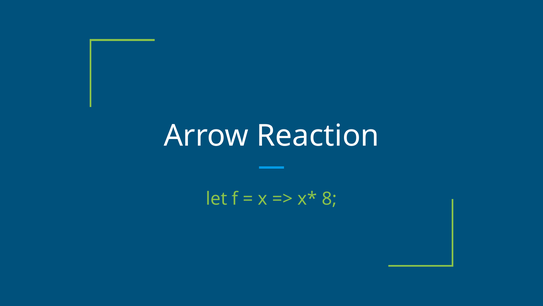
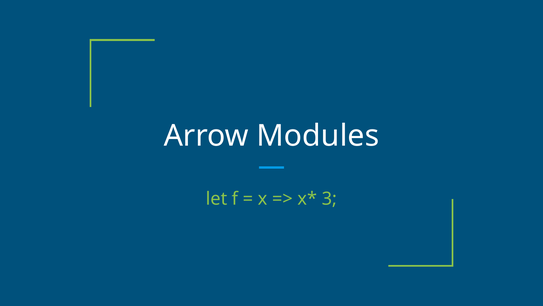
Reaction: Reaction -> Modules (318, 136)
8: 8 -> 3 (329, 199)
